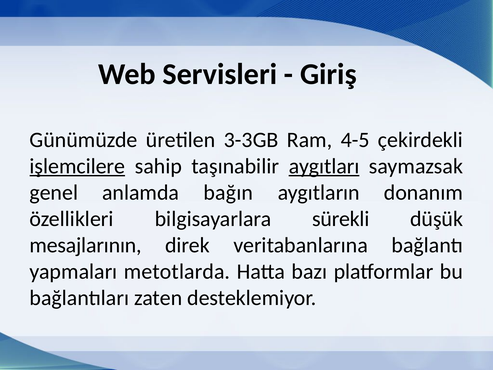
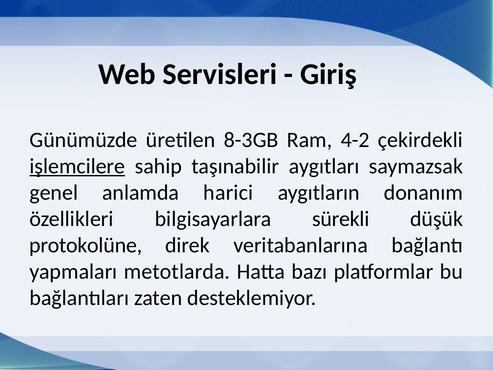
3-3GB: 3-3GB -> 8-3GB (251, 140)
4-5: 4-5 -> 4-2 (355, 140)
aygıtları underline: present -> none (324, 166)
bağın: bağın -> harici (228, 193)
mesajlarının: mesajlarının -> protokolüne (86, 245)
